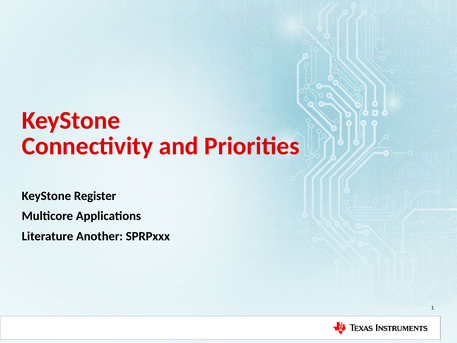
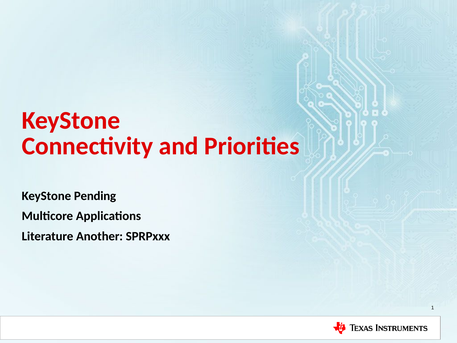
Register: Register -> Pending (95, 196)
